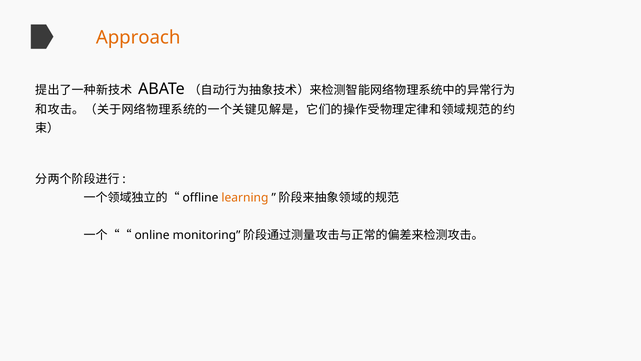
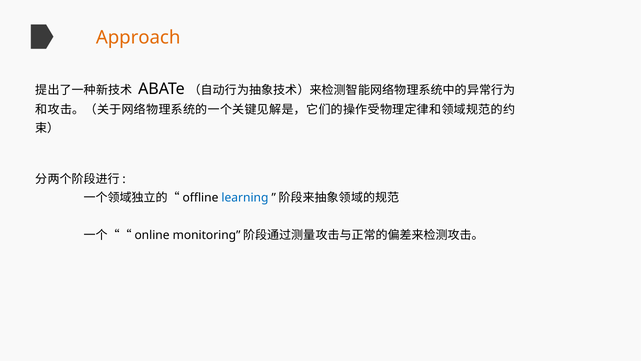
learning colour: orange -> blue (245, 198)
